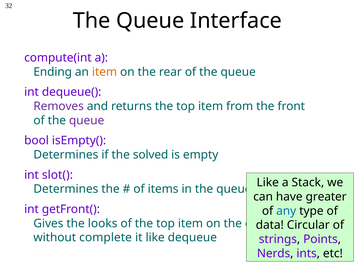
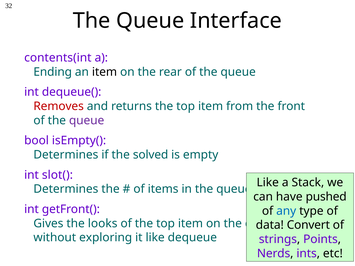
compute(int: compute(int -> contents(int (58, 58)
item colour: orange -> black (105, 72)
Removes colour: purple -> red (59, 106)
greater: greater -> pushed (326, 197)
Circular: Circular -> Convert (308, 225)
complete: complete -> exploring (106, 238)
